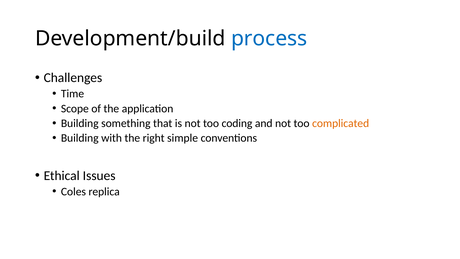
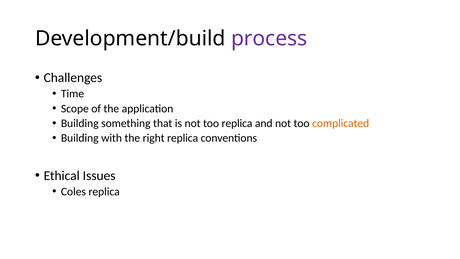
process colour: blue -> purple (269, 39)
too coding: coding -> replica (237, 123)
right simple: simple -> replica (183, 138)
